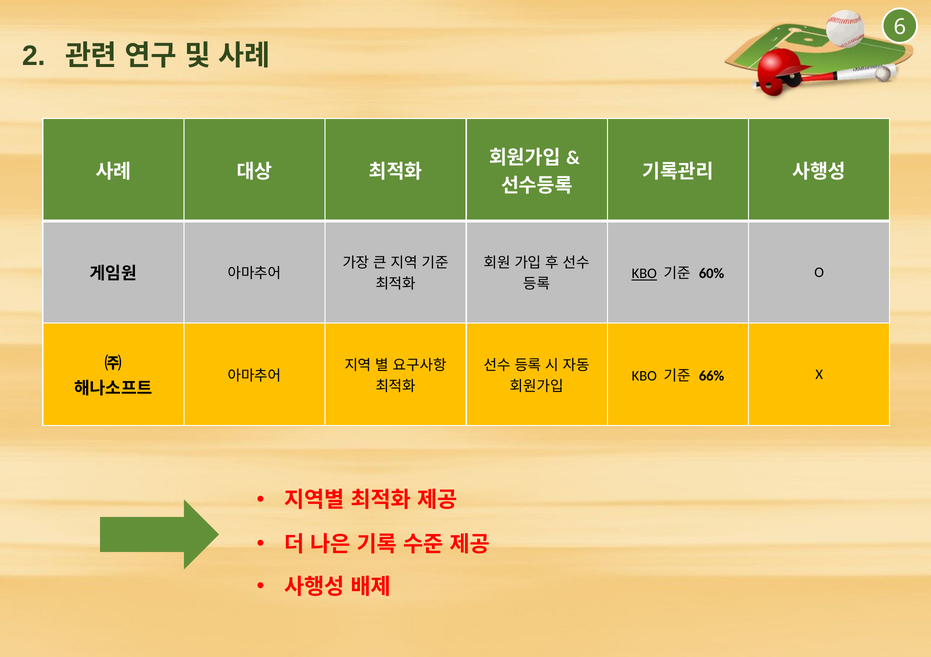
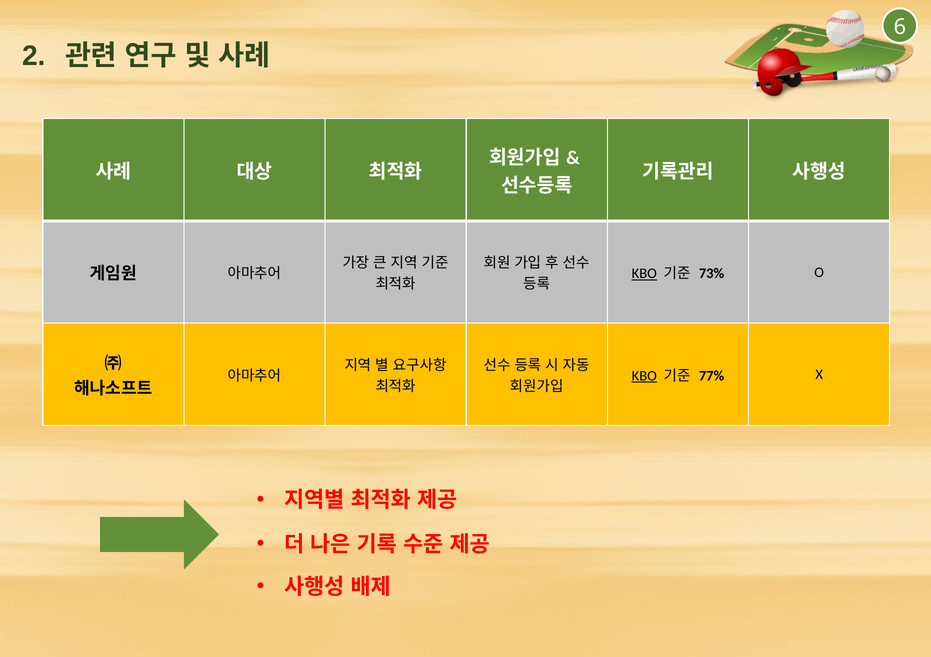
60%: 60% -> 73% (712, 274)
KBO underline: none -> present (644, 376)
66%: 66% -> 77% (712, 376)
